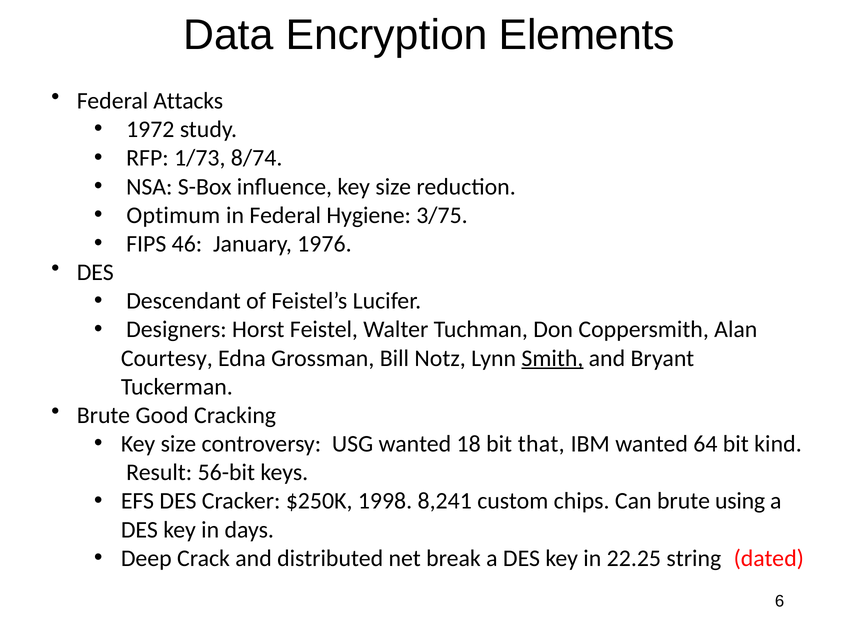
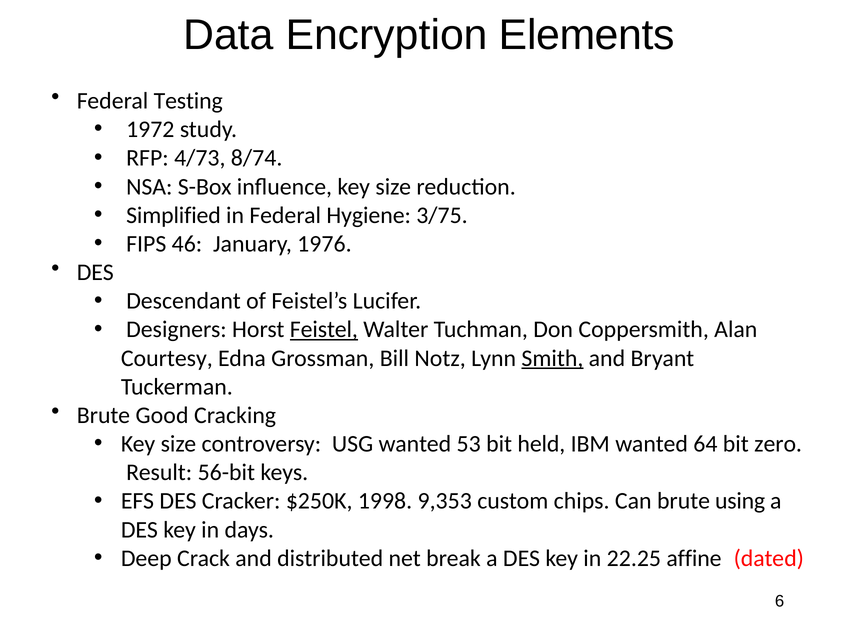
Attacks: Attacks -> Testing (188, 101)
1/73: 1/73 -> 4/73 (200, 158)
Optimum: Optimum -> Simplified (174, 215)
Feistel underline: none -> present (324, 329)
18: 18 -> 53 (469, 444)
that: that -> held (541, 444)
kind: kind -> zero (778, 444)
8,241: 8,241 -> 9,353 (445, 501)
string: string -> affine (694, 558)
